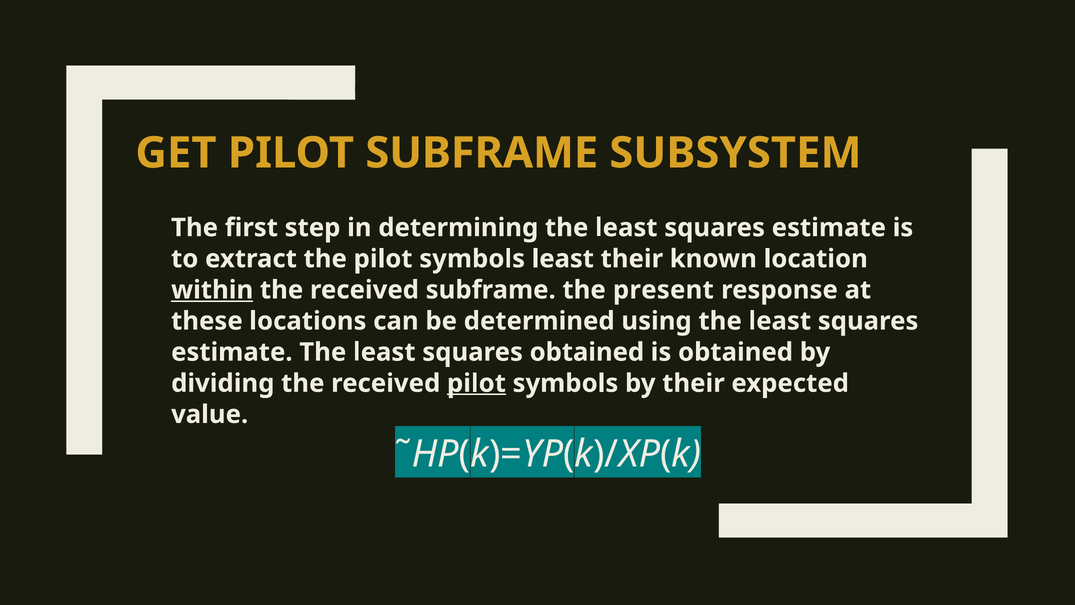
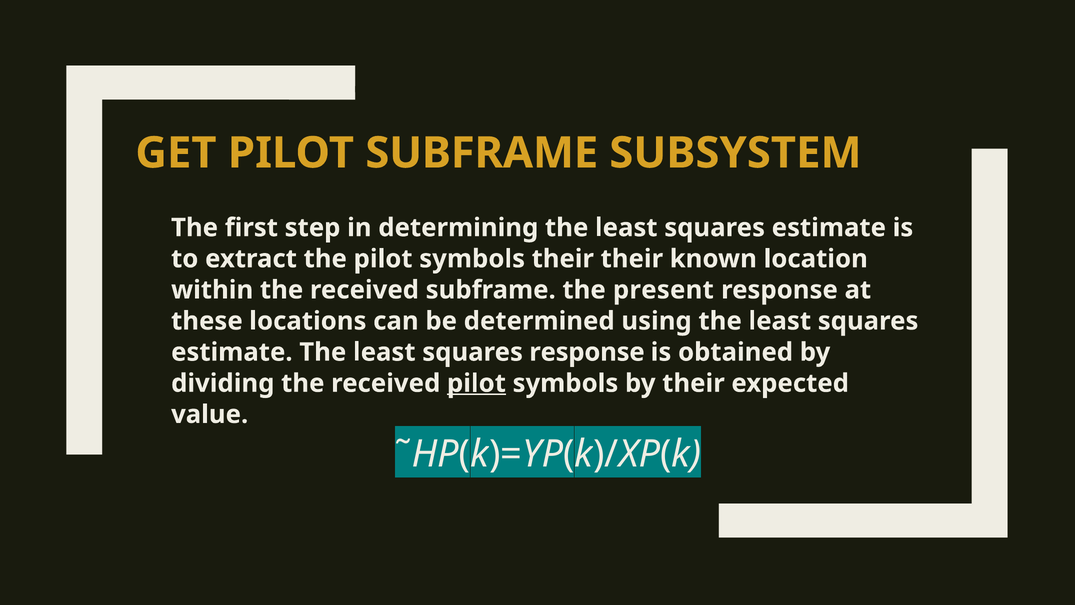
symbols least: least -> their (563, 259)
within underline: present -> none (212, 290)
squares obtained: obtained -> response (587, 352)
